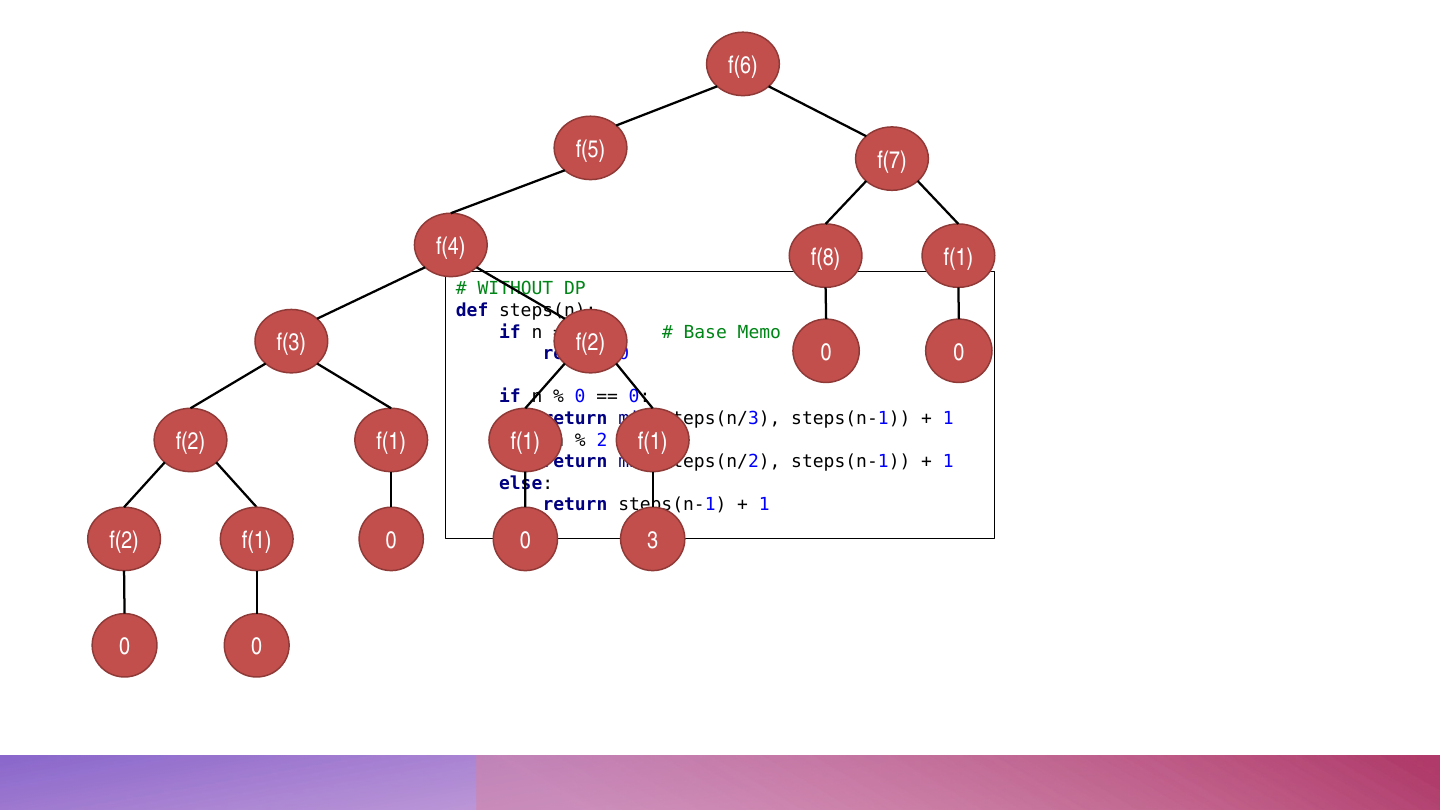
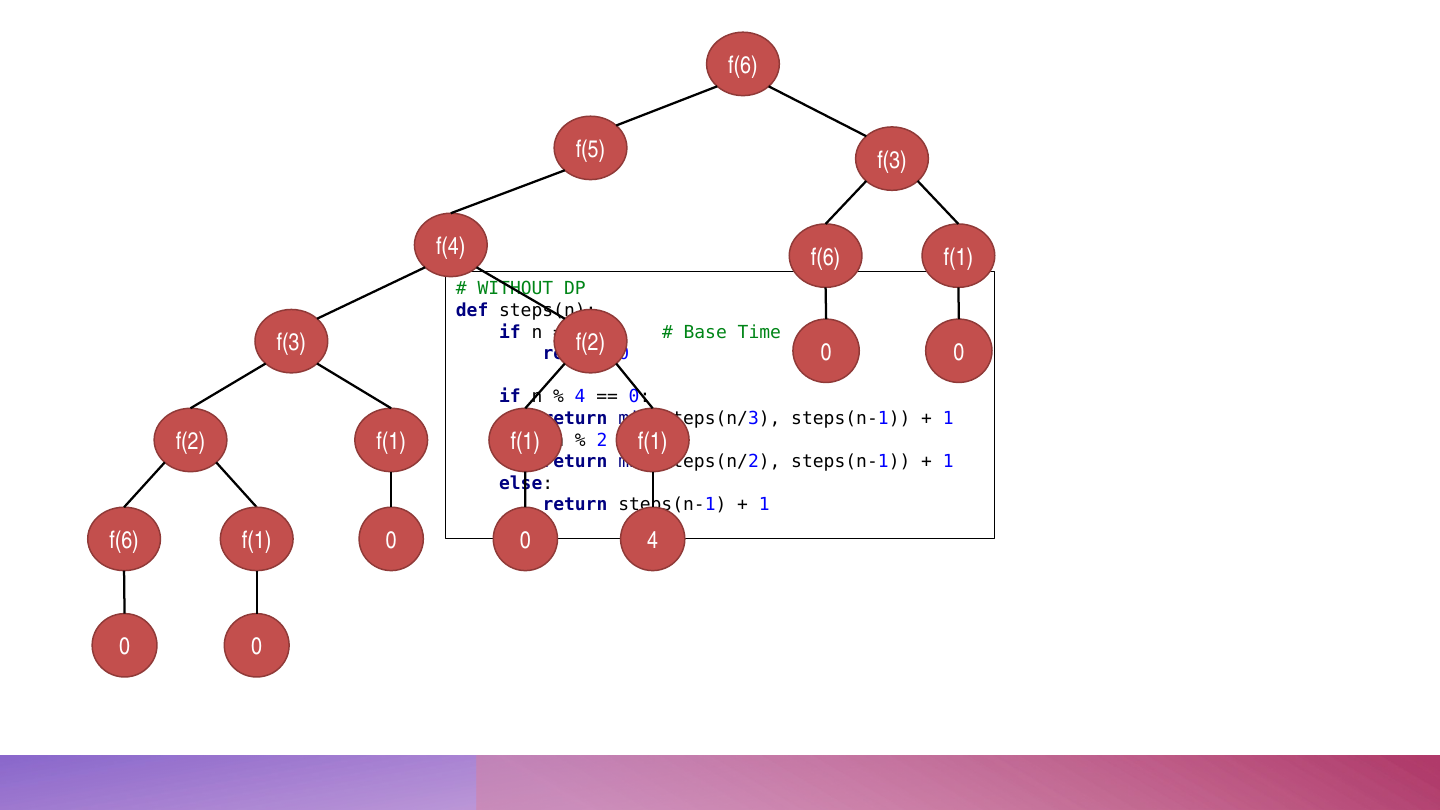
f(5 f(7: f(7 -> f(3 (892, 160)
f(4 f(8: f(8 -> f(6 (826, 257)
Memo: Memo -> Time (759, 332)
0: 0 -> 4 (580, 397)
f(2: f(2 -> f(6 (124, 541)
0 3: 3 -> 4 (653, 541)
